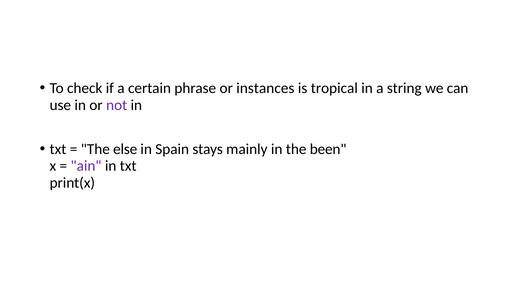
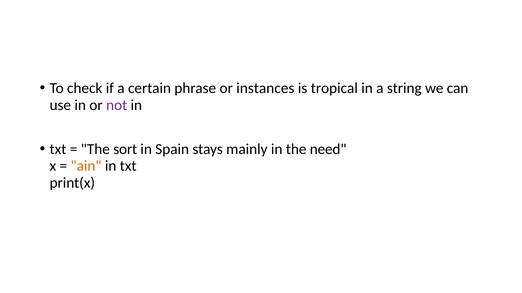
else: else -> sort (125, 150)
been: been -> need (328, 150)
ain colour: purple -> orange (86, 166)
